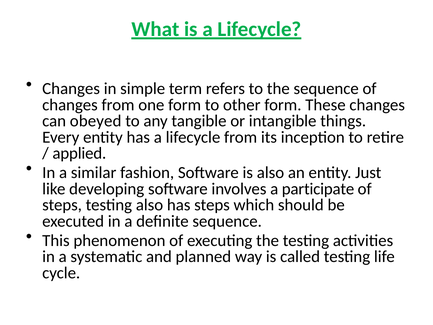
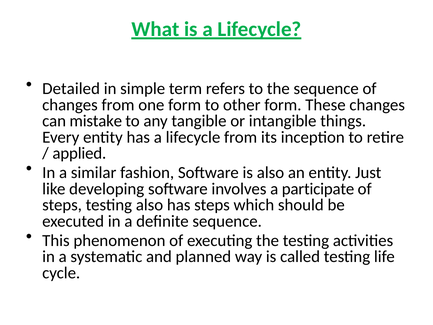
Changes: Changes -> Detailed (71, 89)
obeyed: obeyed -> mistake (96, 121)
